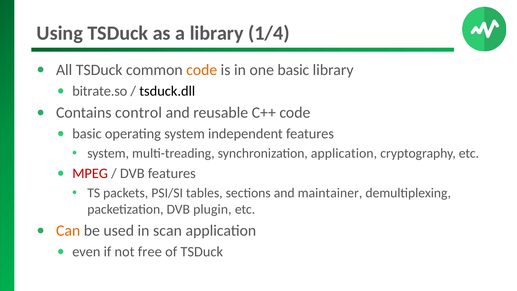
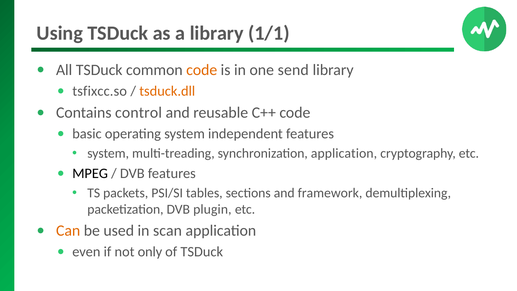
1/4: 1/4 -> 1/1 (269, 33)
one basic: basic -> send (293, 70)
bitrate.so: bitrate.so -> tsfixcc.so (100, 91)
tsduck.dll colour: black -> orange (167, 91)
MPEG colour: red -> black (90, 173)
maintainer: maintainer -> framework (330, 193)
free: free -> only (150, 252)
